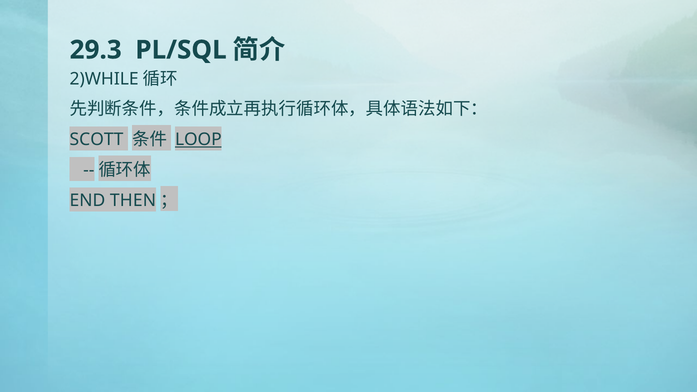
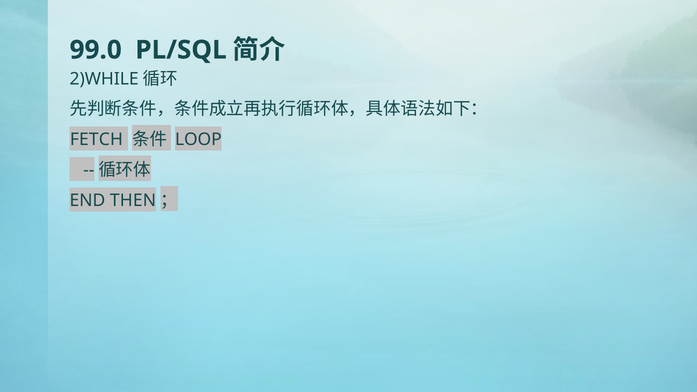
29.3: 29.3 -> 99.0 (96, 50)
SCOTT: SCOTT -> FETCH (96, 140)
LOOP underline: present -> none (198, 140)
